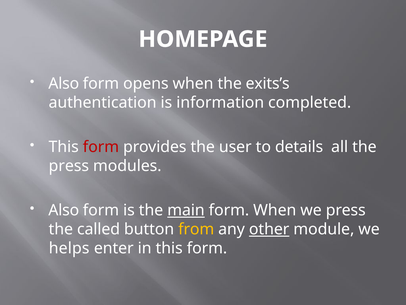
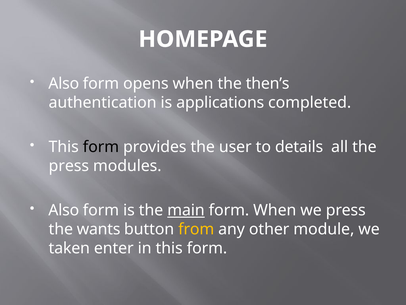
exits’s: exits’s -> then’s (268, 84)
information: information -> applications (220, 103)
form colour: red -> black (101, 147)
called: called -> wants (99, 229)
other underline: present -> none (269, 229)
helps: helps -> taken (69, 248)
